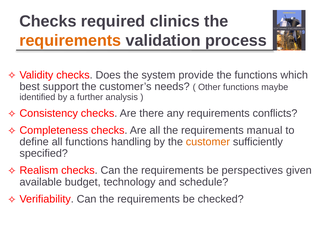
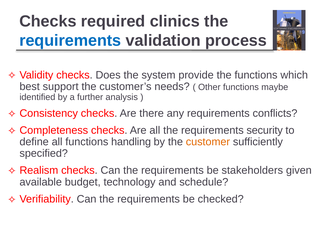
requirements colour: orange -> blue (70, 41)
manual: manual -> security (265, 130)
perspectives: perspectives -> stakeholders (252, 170)
